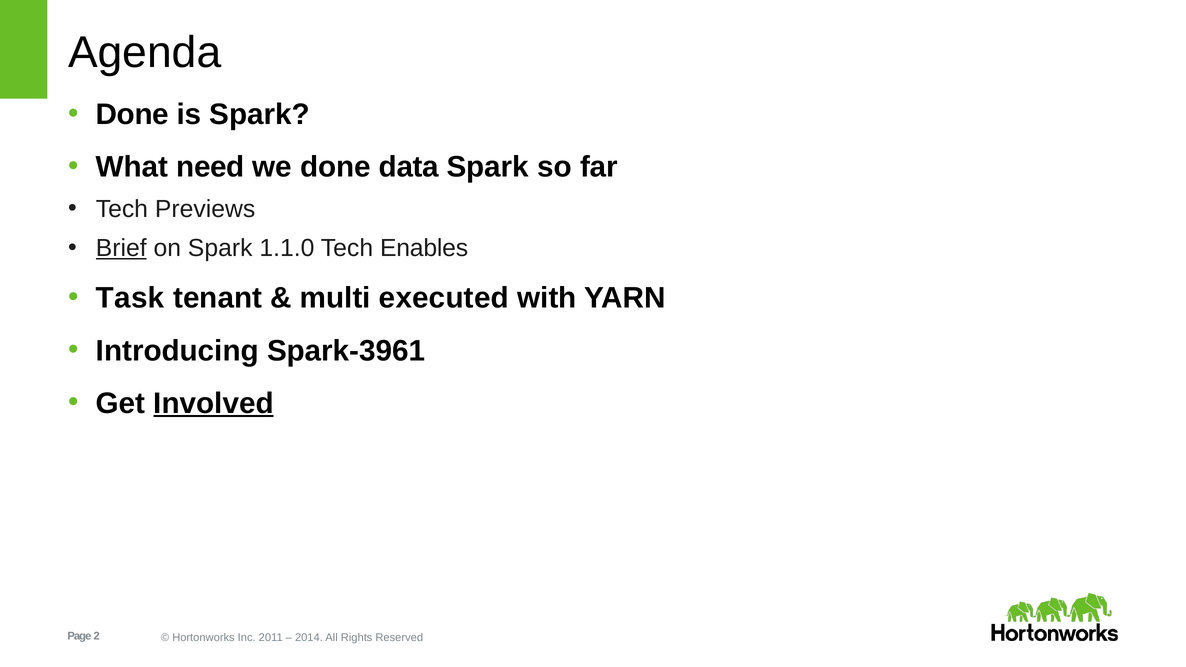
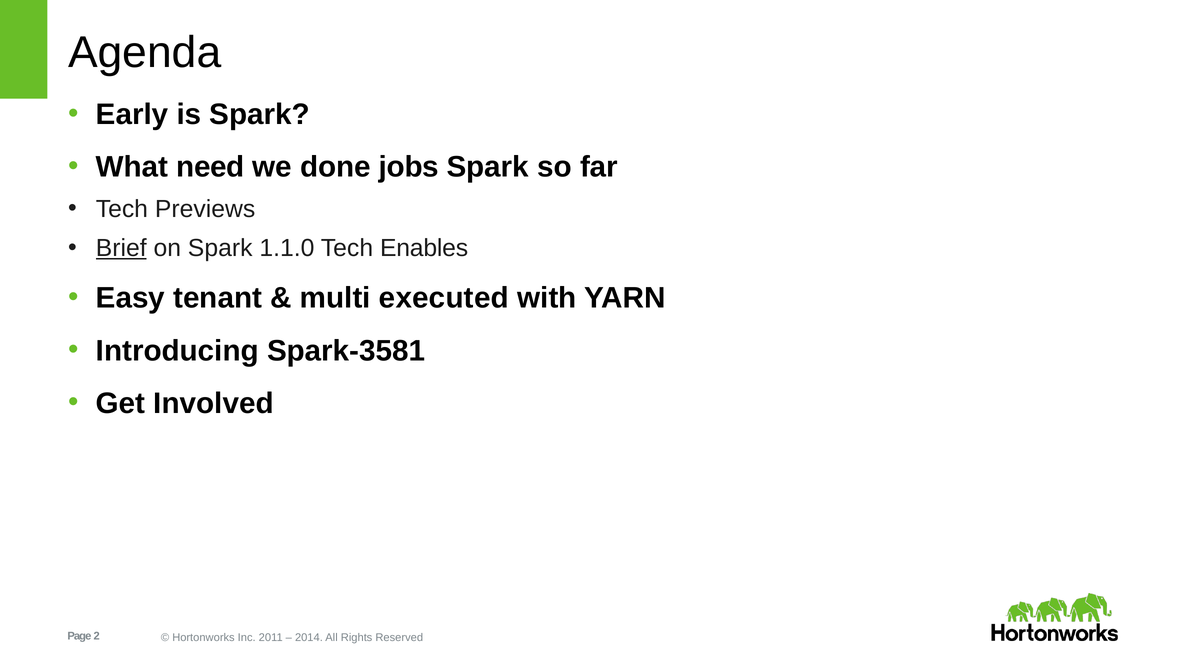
Done: Done -> Early (132, 115)
data: data -> jobs (409, 167)
Task: Task -> Easy (130, 298)
Spark-3961: Spark-3961 -> Spark-3581 (346, 351)
Involved underline: present -> none (214, 403)
